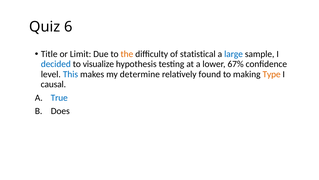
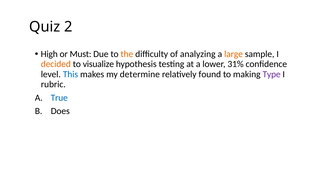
6: 6 -> 2 (68, 27)
Title: Title -> High (49, 54)
Limit: Limit -> Must (81, 54)
statistical: statistical -> analyzing (198, 54)
large colour: blue -> orange (234, 54)
decided colour: blue -> orange (56, 64)
67%: 67% -> 31% (236, 64)
Type colour: orange -> purple (272, 74)
causal: causal -> rubric (53, 84)
